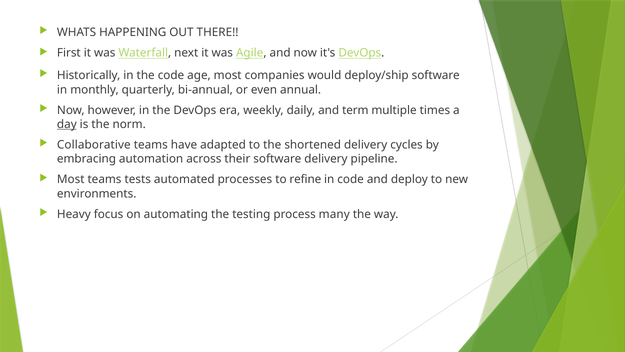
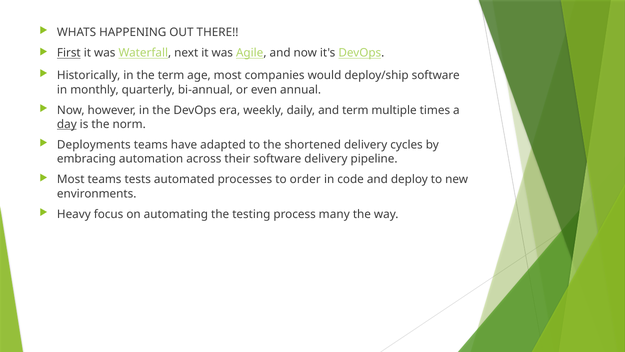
First underline: none -> present (69, 53)
the code: code -> term (171, 75)
Collaborative: Collaborative -> Deployments (94, 145)
refine: refine -> order (305, 179)
